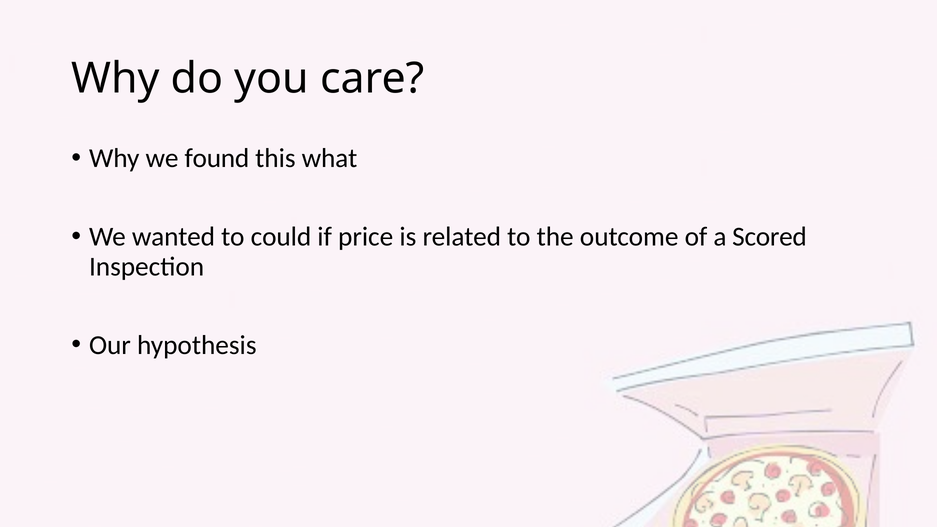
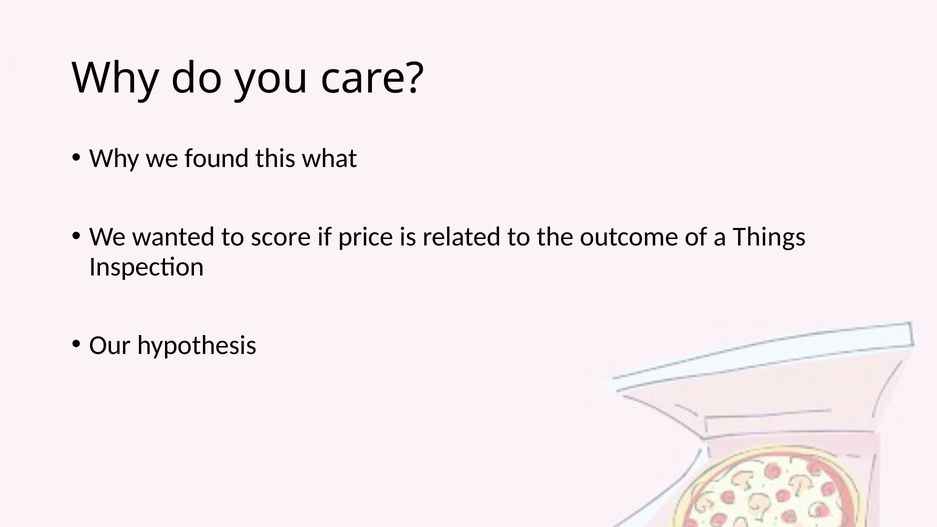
could: could -> score (281, 237)
Scored: Scored -> Things (769, 237)
